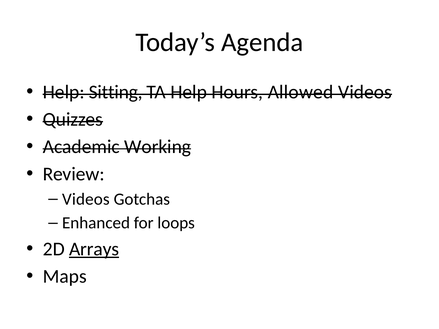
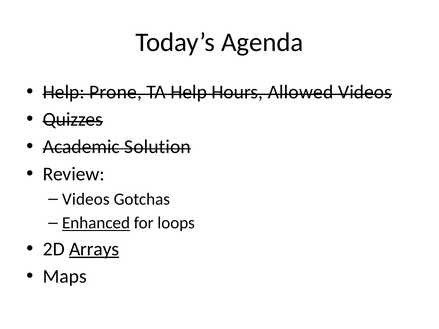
Sitting: Sitting -> Prone (116, 92)
Working: Working -> Solution (158, 147)
Enhanced underline: none -> present (96, 223)
